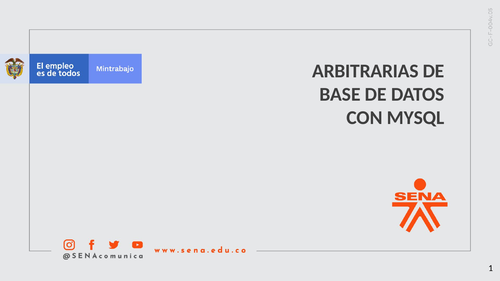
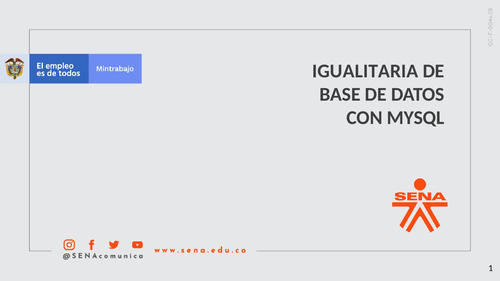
ARBITRARIAS: ARBITRARIAS -> IGUALITARIA (365, 71)
